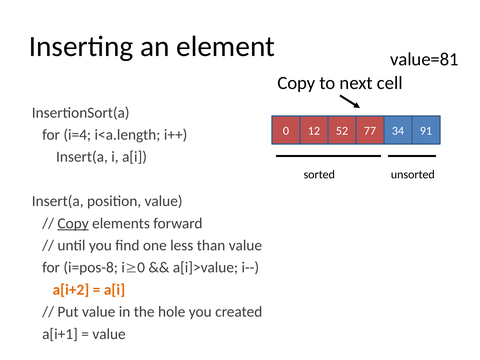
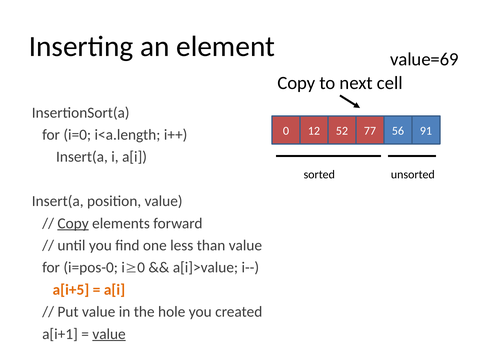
value=81: value=81 -> value=69 (424, 59)
34: 34 -> 56 (398, 131)
i=4: i=4 -> i=0 (77, 135)
i=pos-8: i=pos-8 -> i=pos-0 (91, 268)
a[i+2: a[i+2 -> a[i+5 (71, 290)
value underline: none -> present (109, 334)
